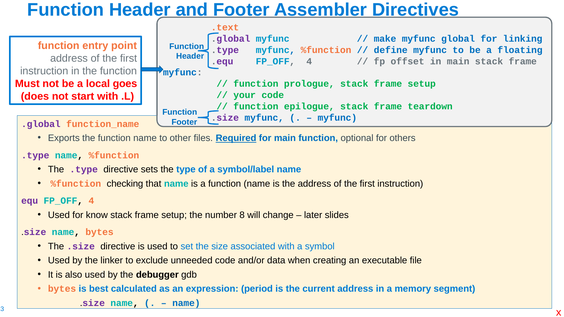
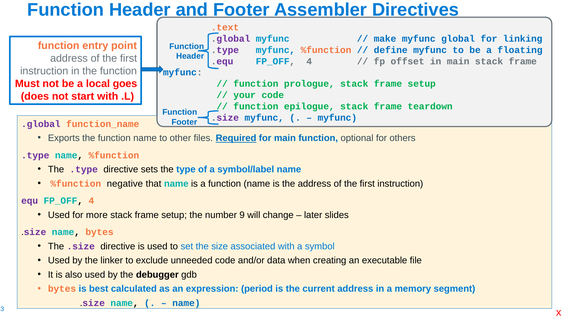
checking: checking -> negative (125, 184)
know: know -> more (97, 215)
8: 8 -> 9 (242, 215)
